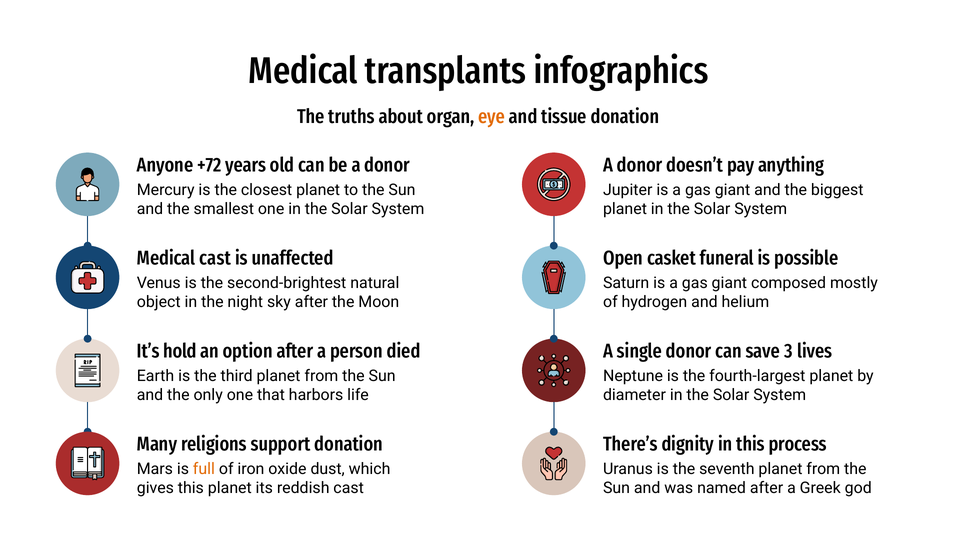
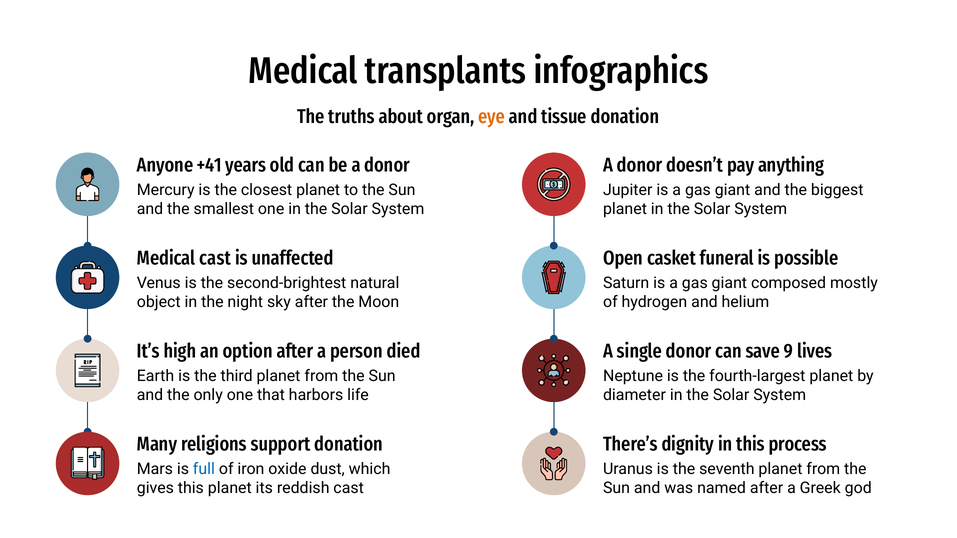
+72: +72 -> +41 (209, 165)
hold: hold -> high (180, 352)
3: 3 -> 9 (788, 352)
full colour: orange -> blue (204, 469)
